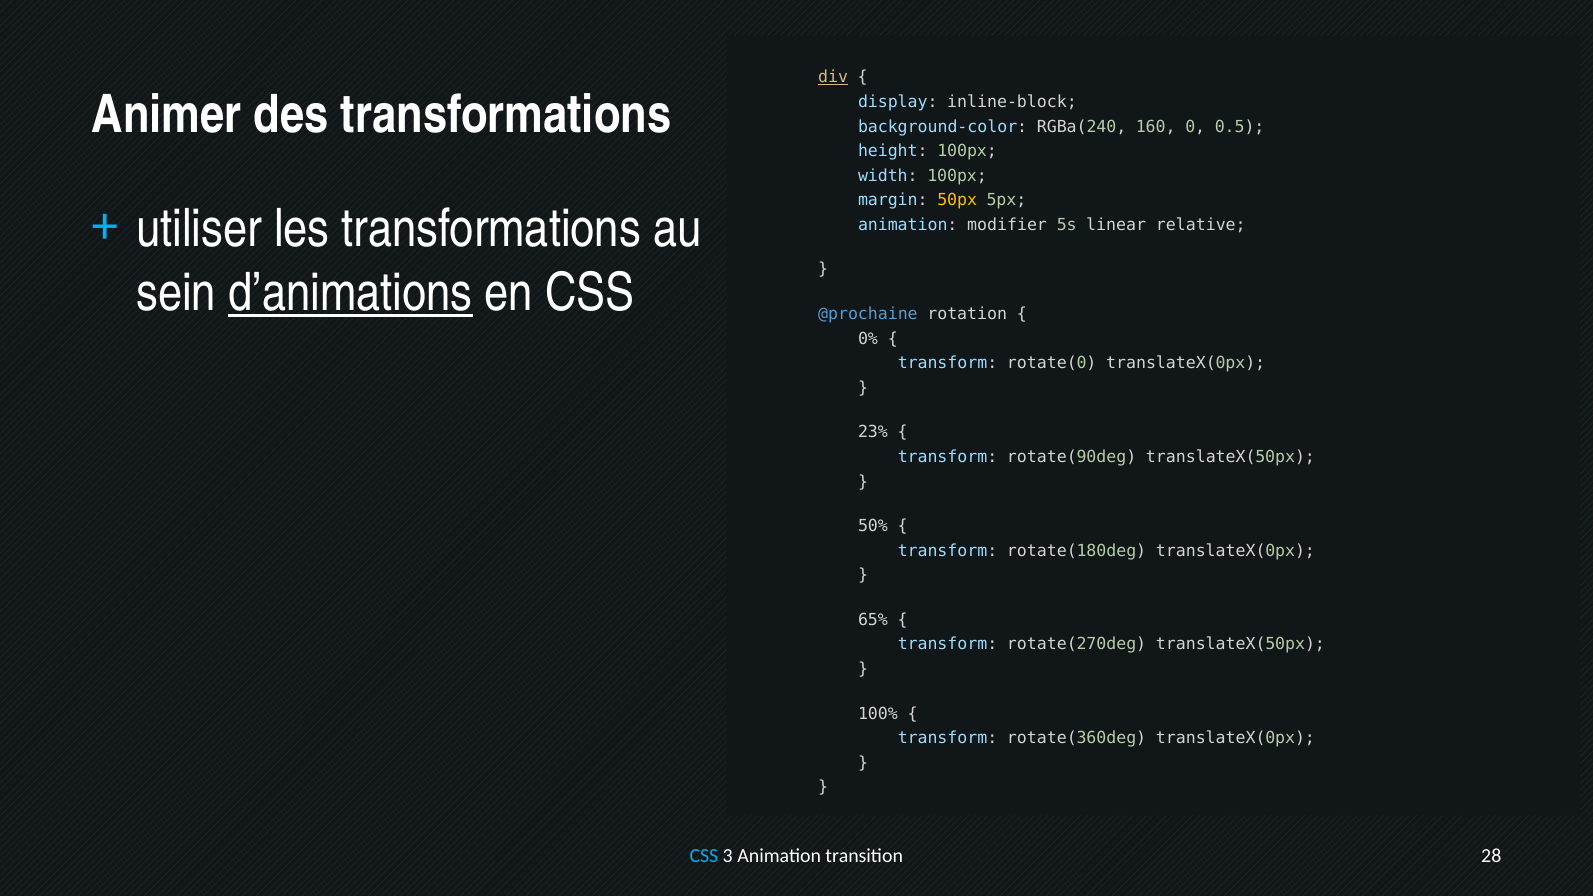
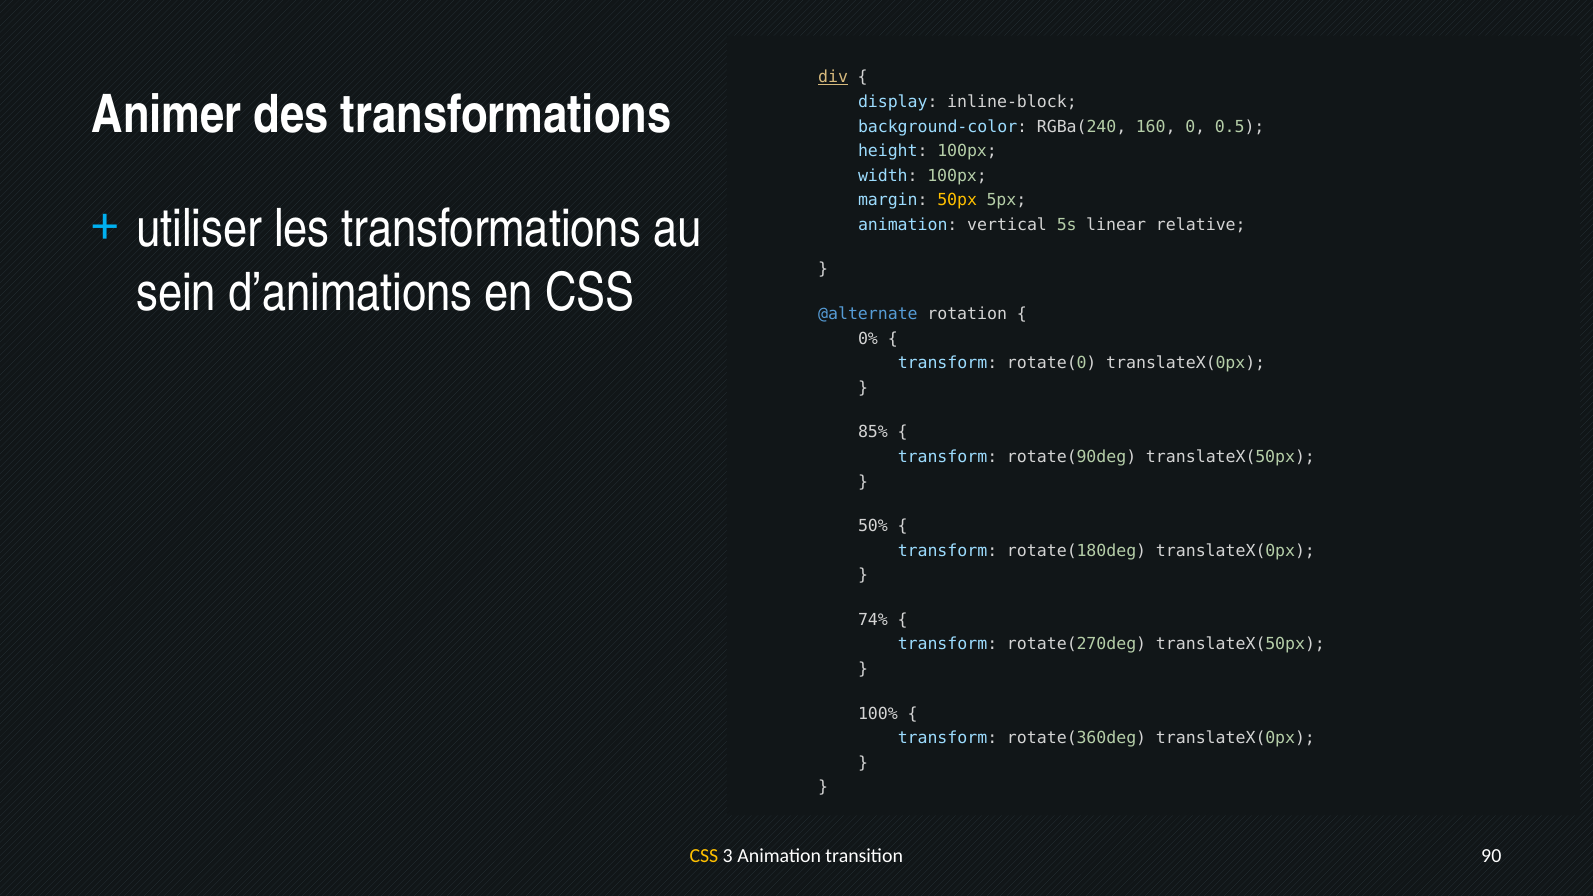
modifier: modifier -> vertical (1007, 225)
d’animations underline: present -> none (350, 293)
@prochaine: @prochaine -> @alternate (868, 314)
23%: 23% -> 85% (873, 432)
65%: 65% -> 74% (873, 620)
CSS colour: light blue -> yellow (704, 856)
28: 28 -> 90 (1491, 856)
